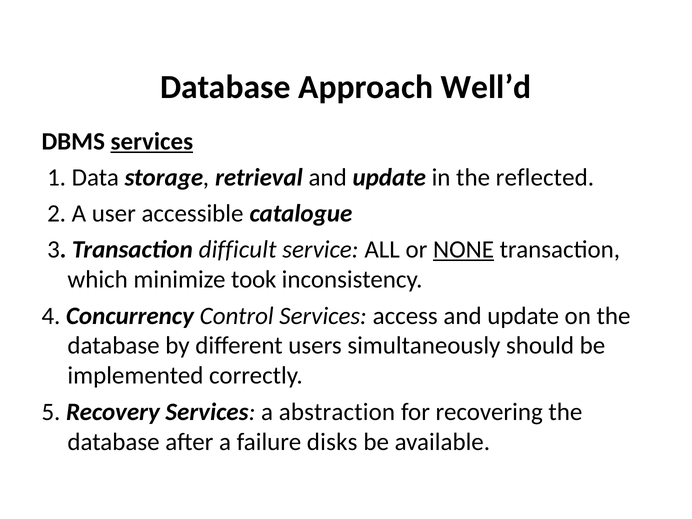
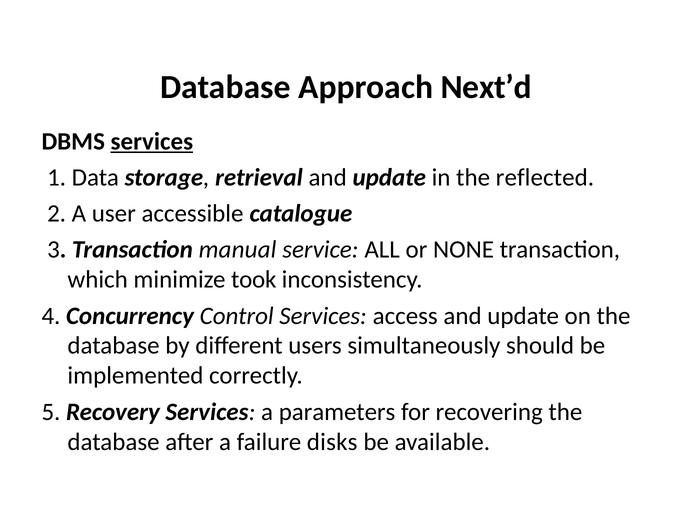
Well’d: Well’d -> Next’d (486, 87)
difficult: difficult -> manual (238, 250)
NONE underline: present -> none (464, 250)
abstraction: abstraction -> parameters (337, 412)
